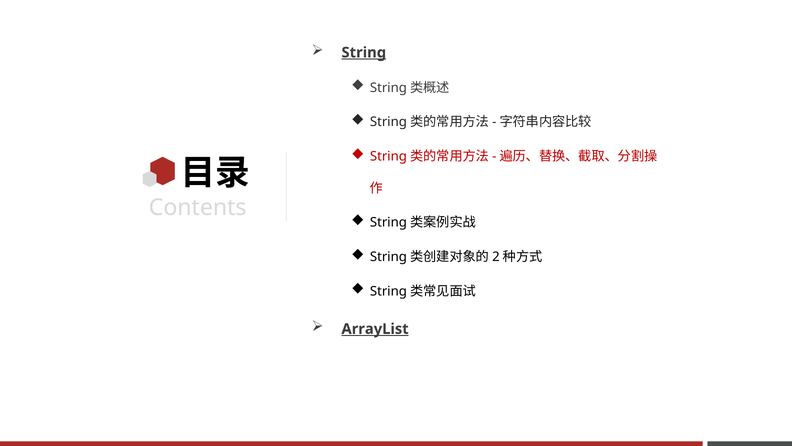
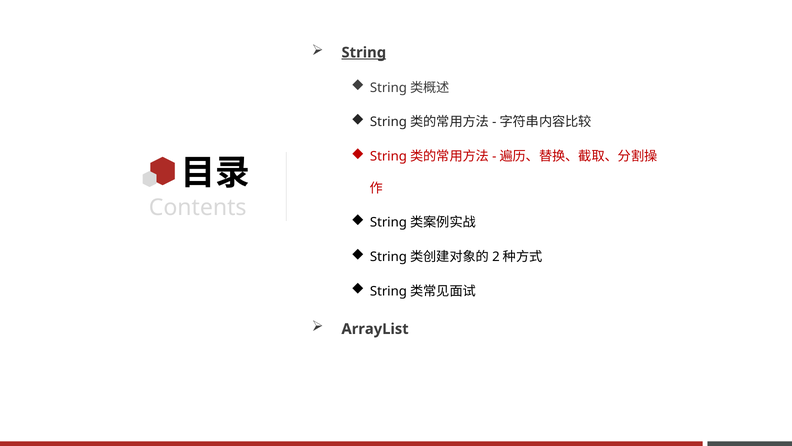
ArrayList underline: present -> none (375, 329)
